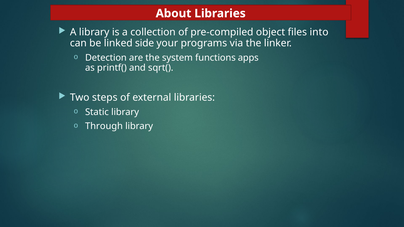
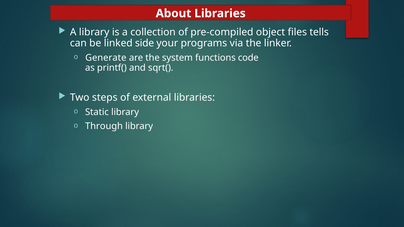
into: into -> tells (319, 32)
Detection: Detection -> Generate (106, 58)
apps: apps -> code (248, 58)
